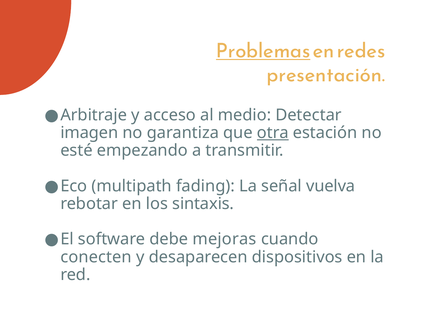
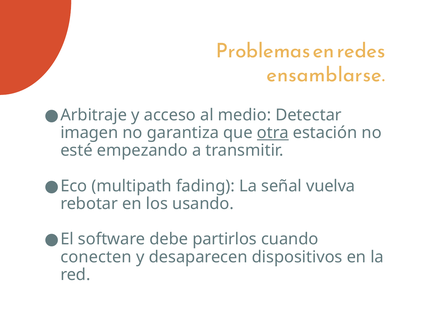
Problemas underline: present -> none (263, 51)
presentación: presentación -> ensamblarse (326, 75)
sintaxis: sintaxis -> usando (203, 204)
mejoras: mejoras -> partirlos (225, 239)
